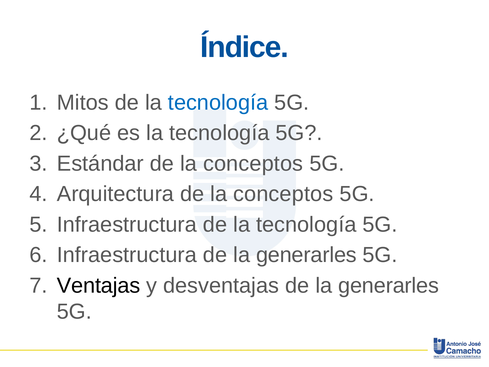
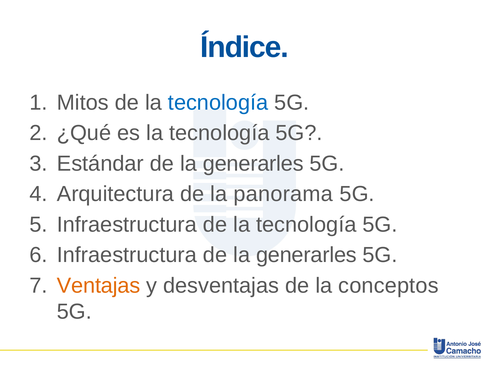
Estándar de la conceptos: conceptos -> generarles (253, 164)
Arquitectura de la conceptos: conceptos -> panorama (283, 194)
Ventajas colour: black -> orange (99, 285)
desventajas de la generarles: generarles -> conceptos (388, 285)
